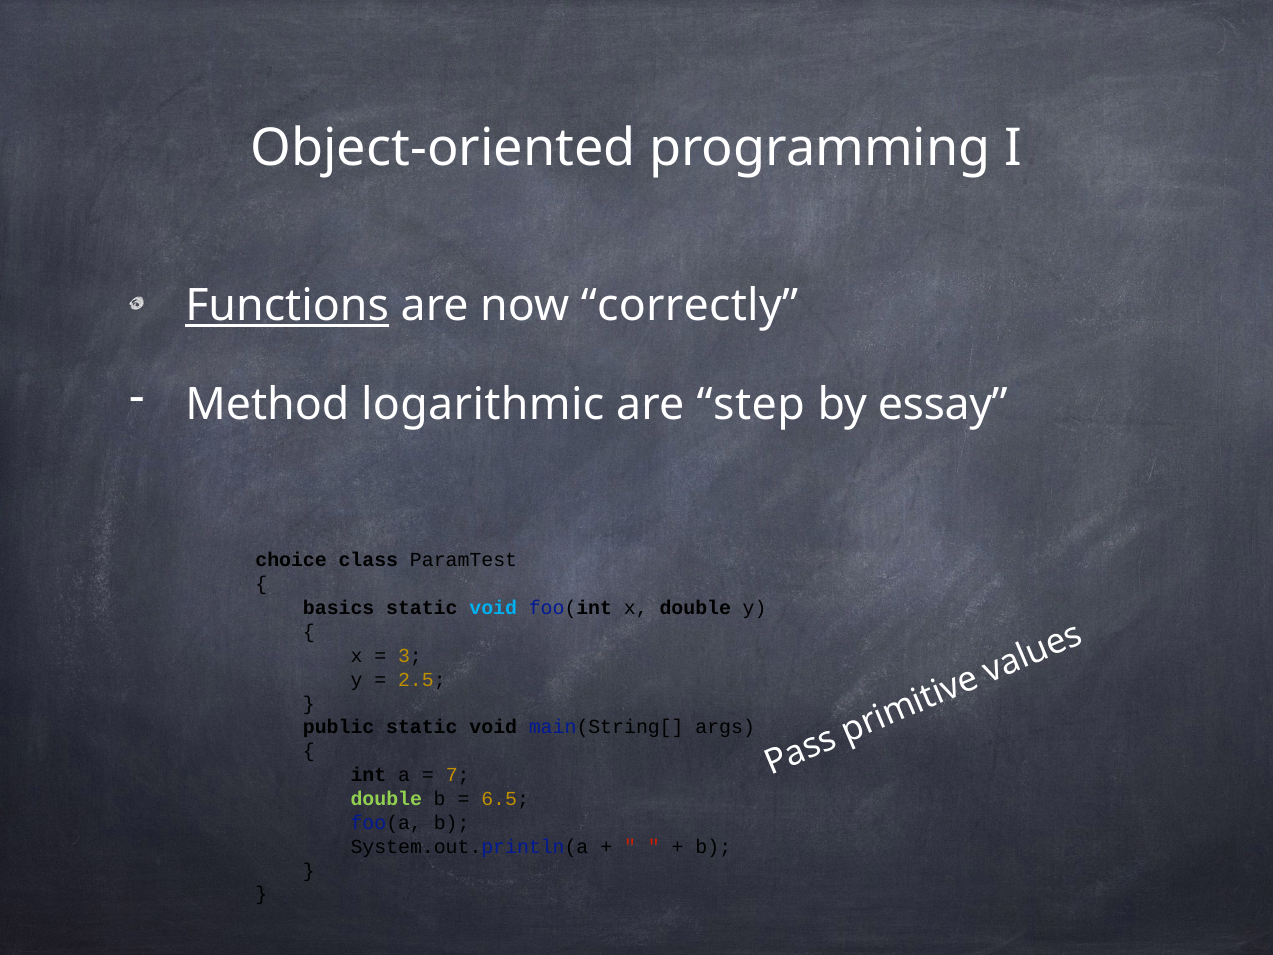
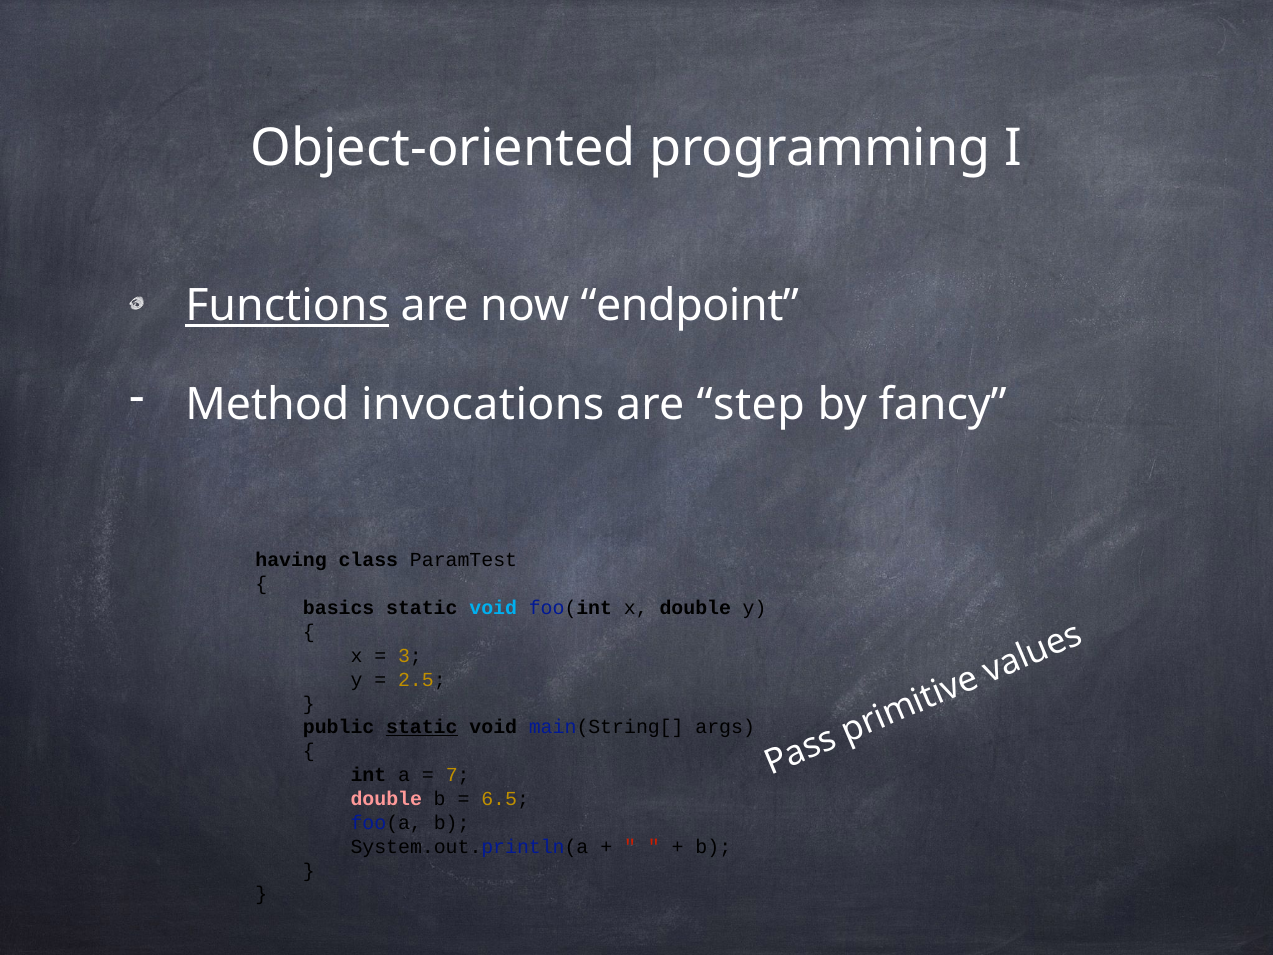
correctly: correctly -> endpoint (690, 306)
logarithmic: logarithmic -> invocations (483, 404)
essay: essay -> fancy (943, 404)
choice: choice -> having (291, 560)
static underline: none -> present (422, 727)
double colour: light green -> pink (386, 799)
